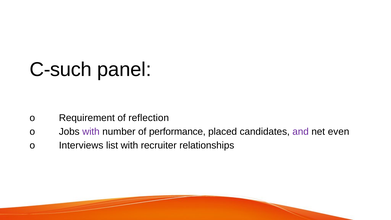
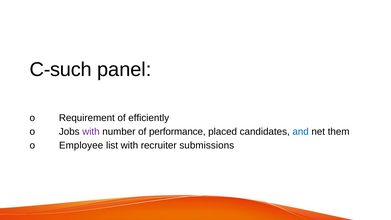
reflection: reflection -> efficiently (149, 118)
and colour: purple -> blue (301, 132)
even: even -> them (339, 132)
Interviews: Interviews -> Employee (81, 145)
relationships: relationships -> submissions (207, 145)
